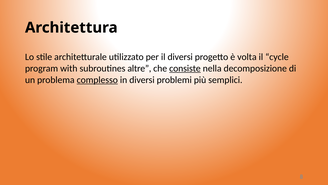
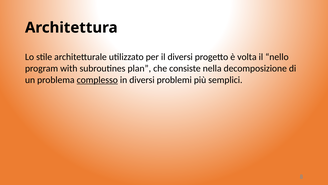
cycle: cycle -> nello (277, 57)
altre: altre -> plan (139, 68)
consiste underline: present -> none (185, 68)
